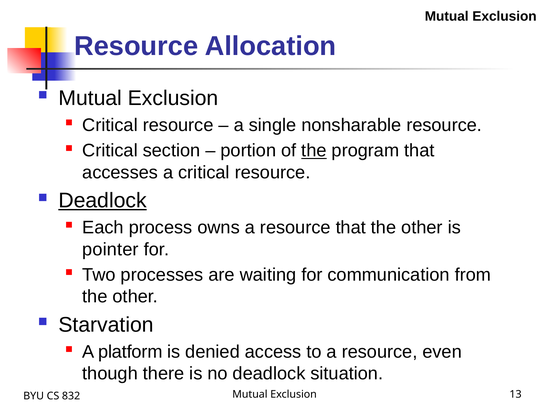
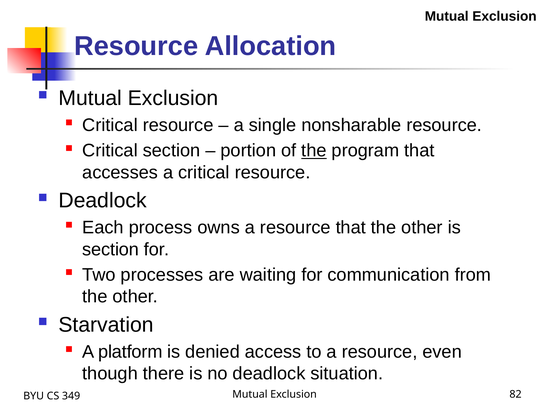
Deadlock underline: present -> none (103, 200)
pointer: pointer -> section (111, 249)
13: 13 -> 82 (516, 394)
832: 832 -> 349 (71, 396)
